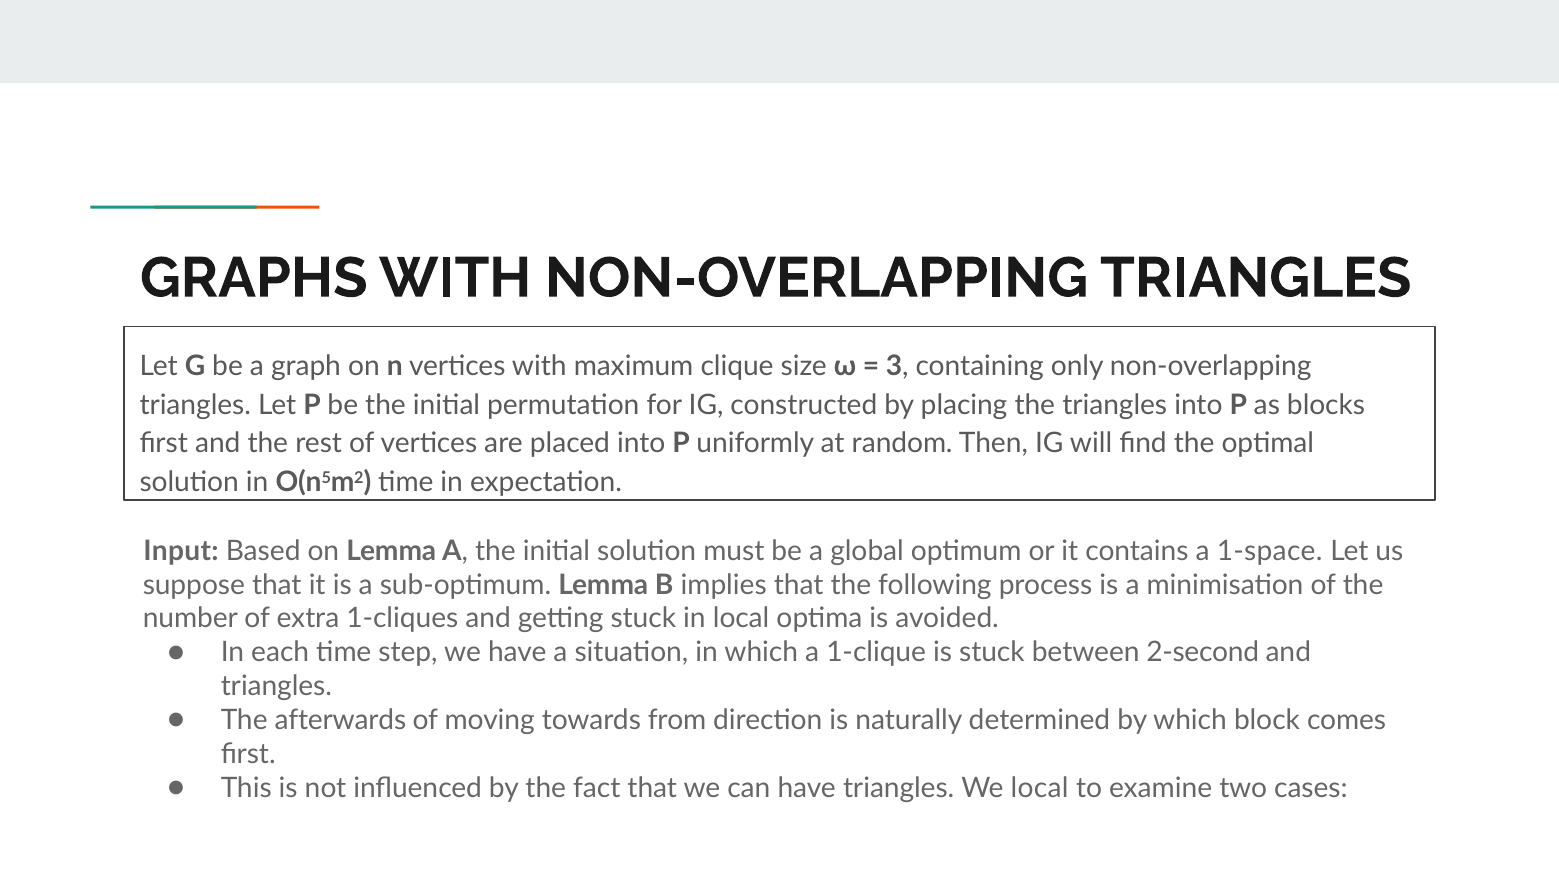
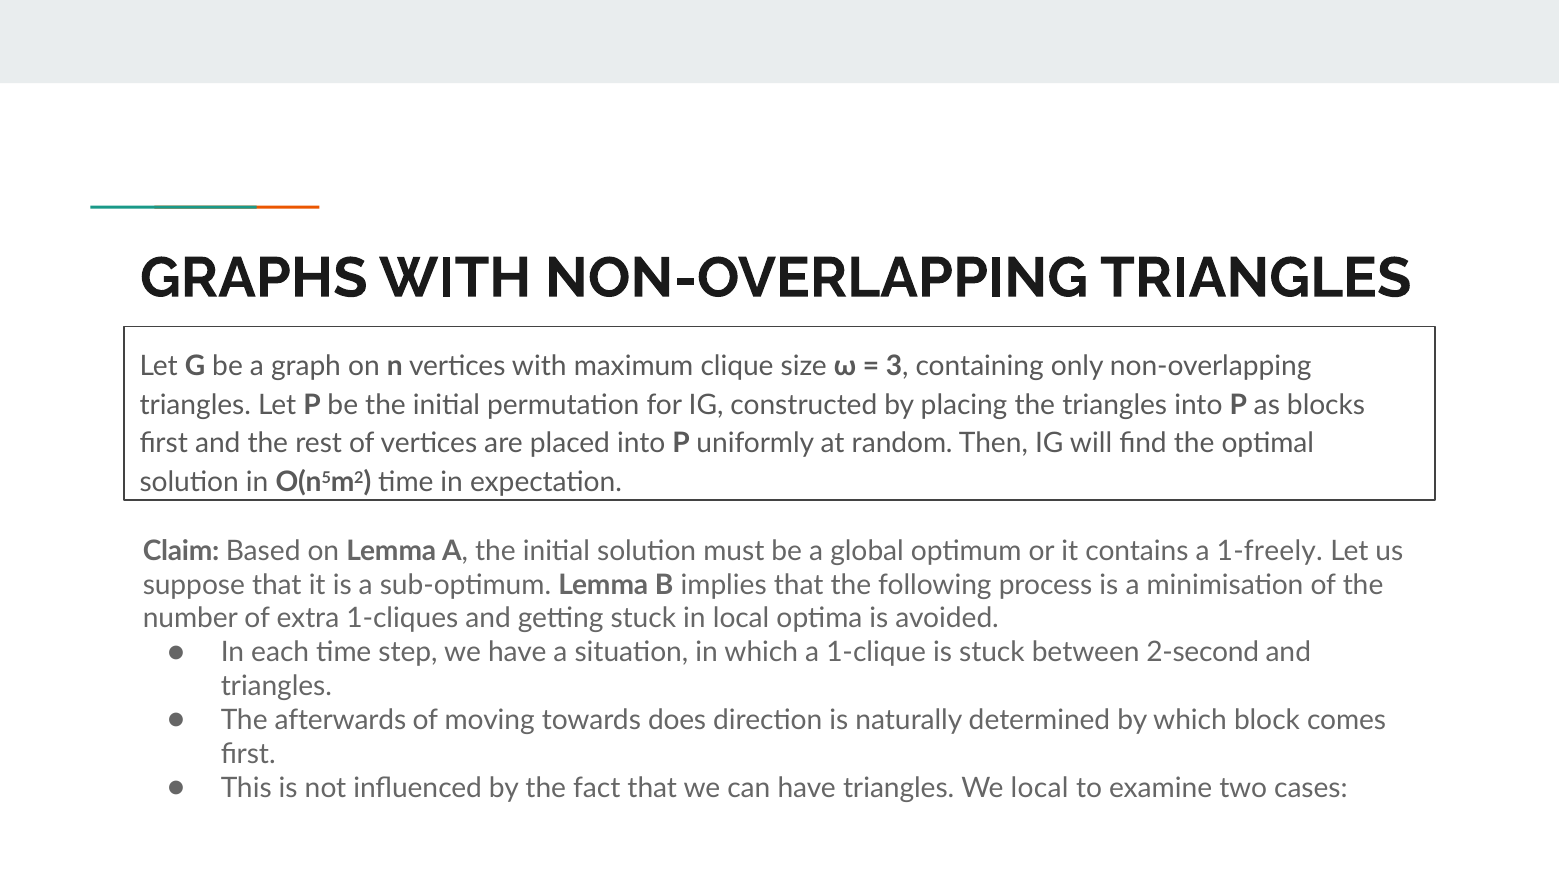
Input: Input -> Claim (181, 551)
1-space: 1-space -> 1-freely (1270, 551)
from: from -> does (677, 720)
